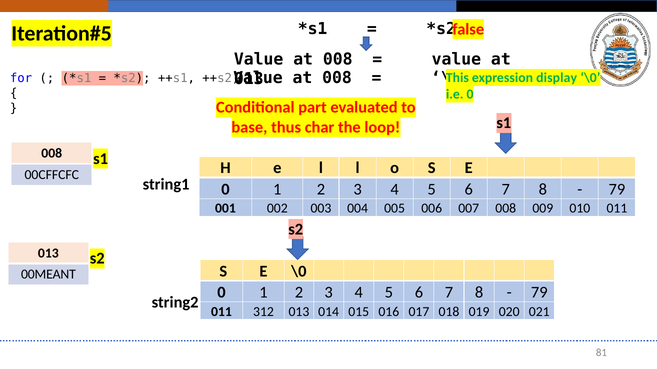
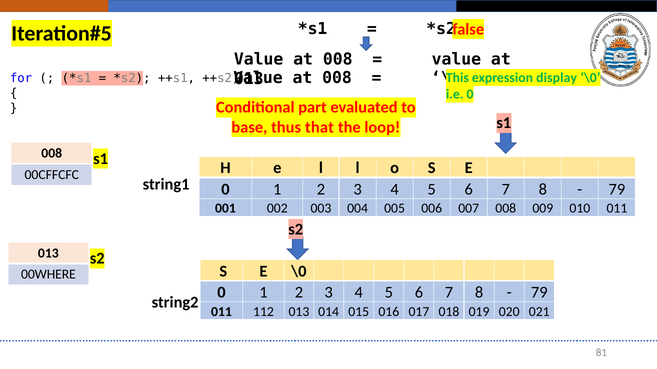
char: char -> that (319, 127)
00MEANT: 00MEANT -> 00WHERE (48, 275)
312: 312 -> 112 (263, 312)
